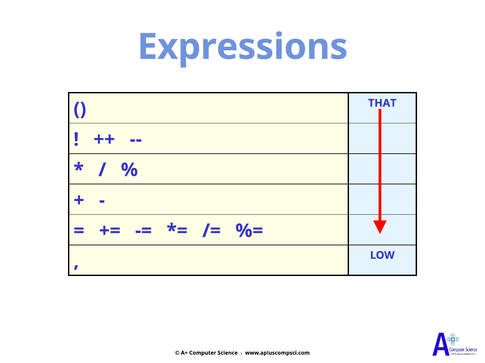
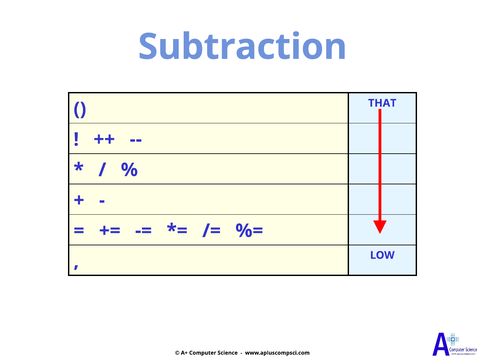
Expressions: Expressions -> Subtraction (243, 47)
